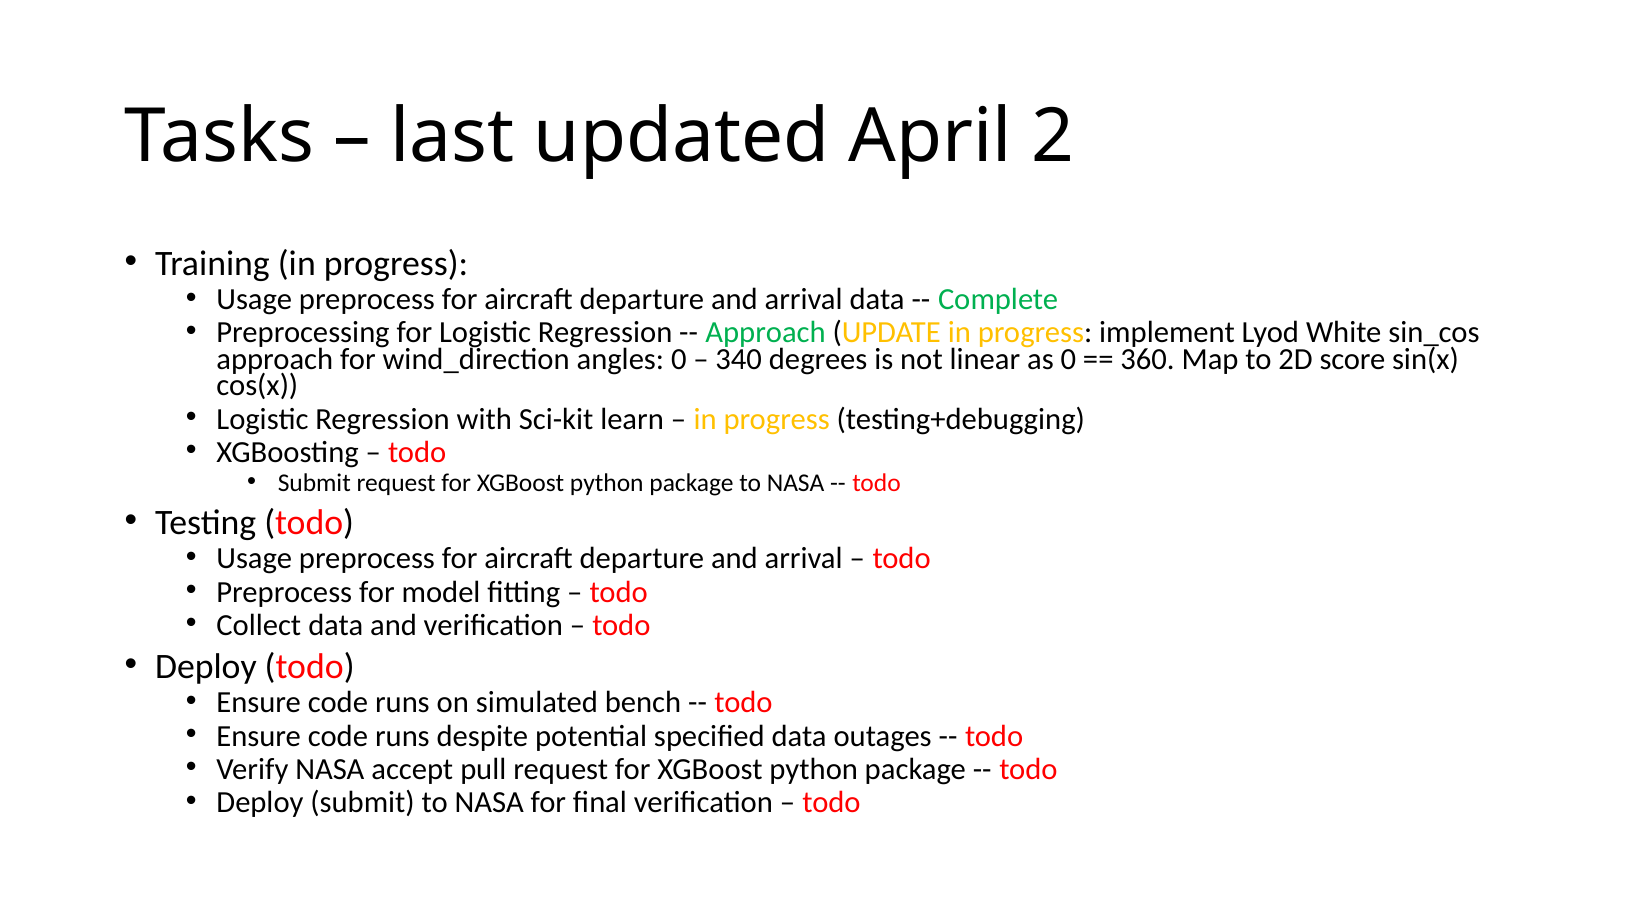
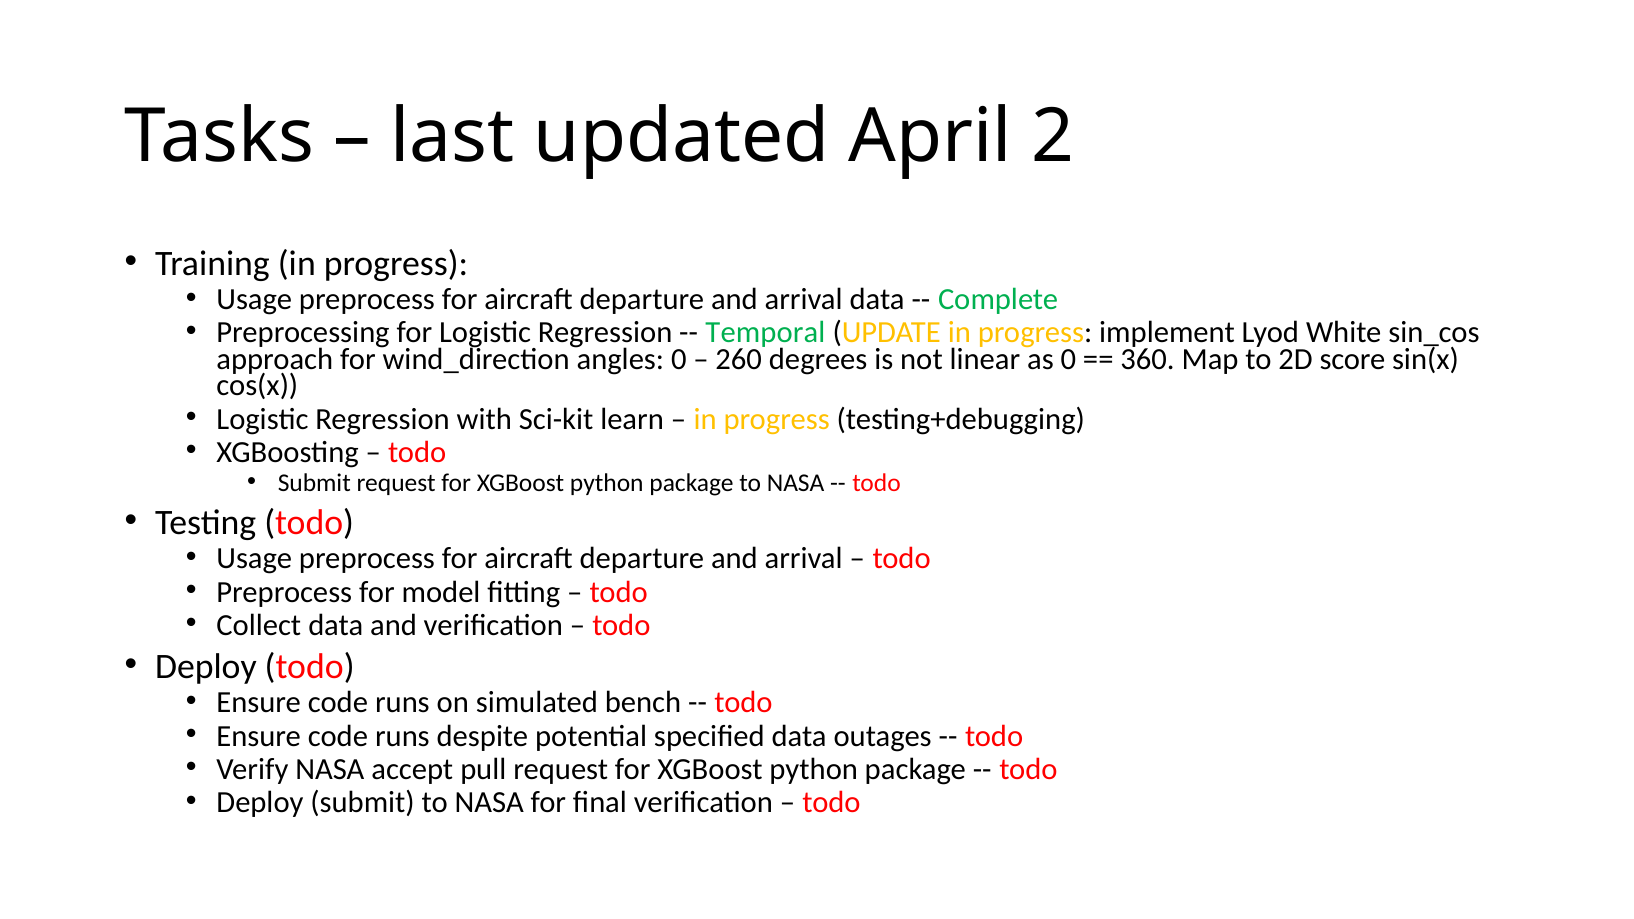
Approach: Approach -> Temporal (765, 333)
340: 340 -> 260 (739, 359)
